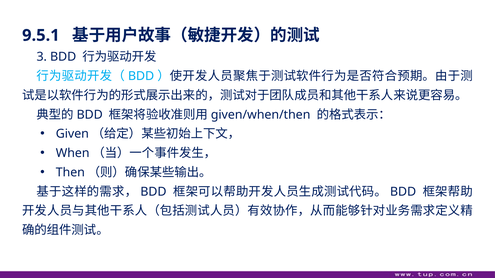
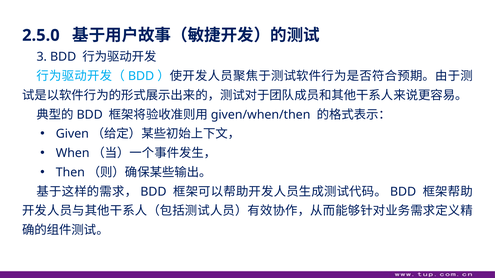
9.5.1: 9.5.1 -> 2.5.0 (41, 35)
